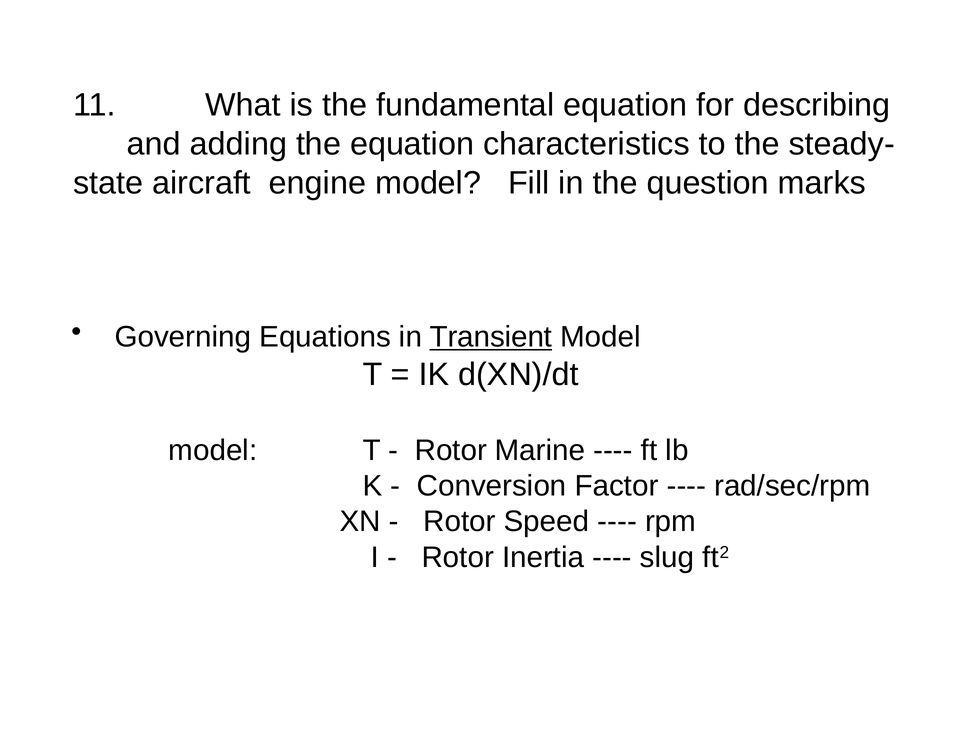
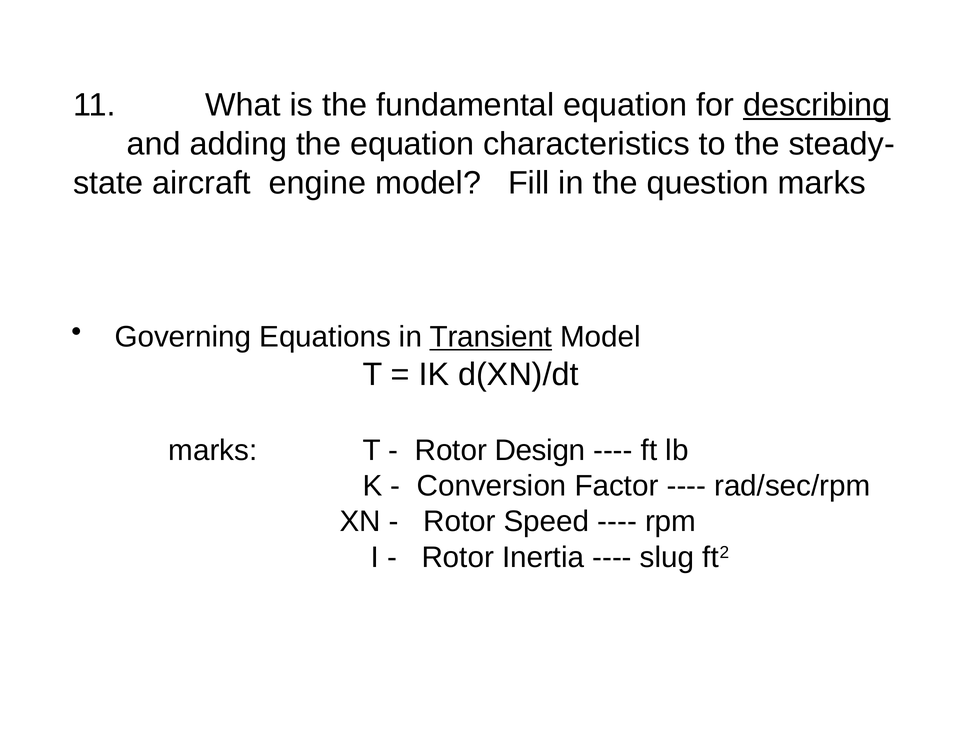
describing underline: none -> present (817, 105)
model: model -> marks (213, 450)
Marine: Marine -> Design (540, 450)
